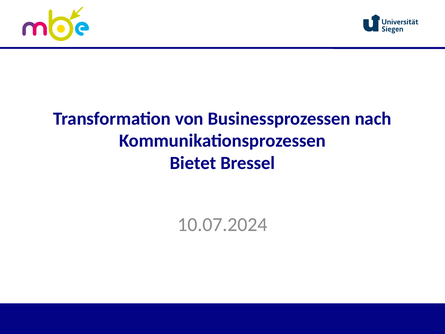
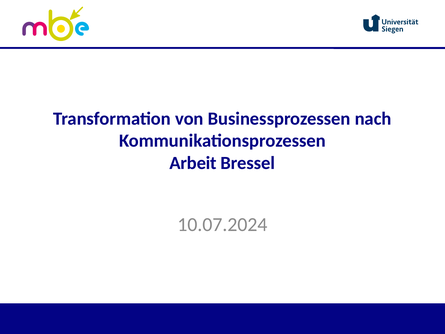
Bietet: Bietet -> Arbeit (193, 163)
